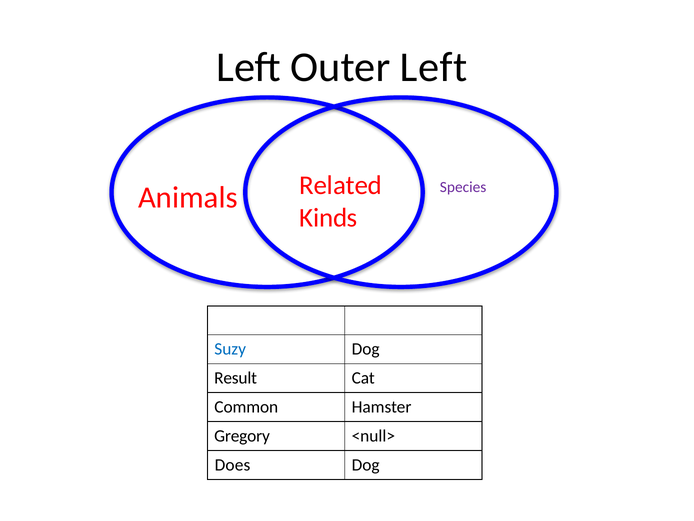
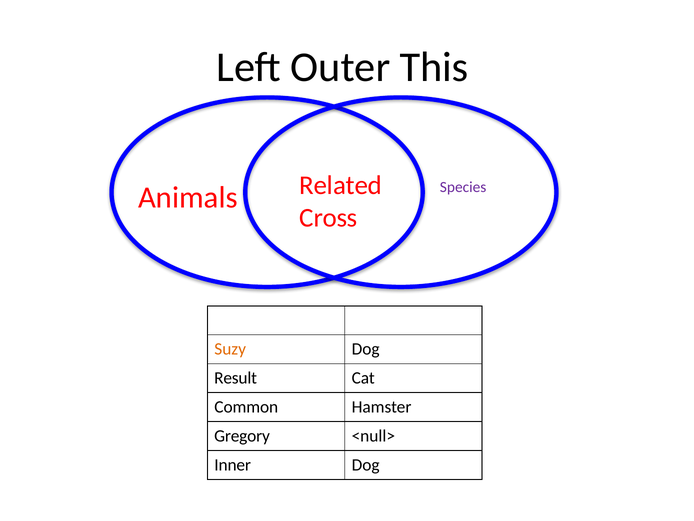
Outer Left: Left -> This (434, 67)
Kinds: Kinds -> Cross (328, 218)
Suzy colour: blue -> orange (230, 349)
Does: Does -> Inner (233, 464)
